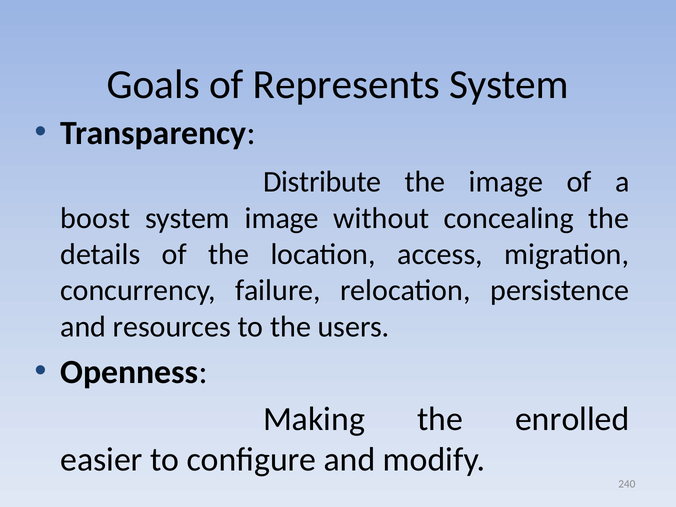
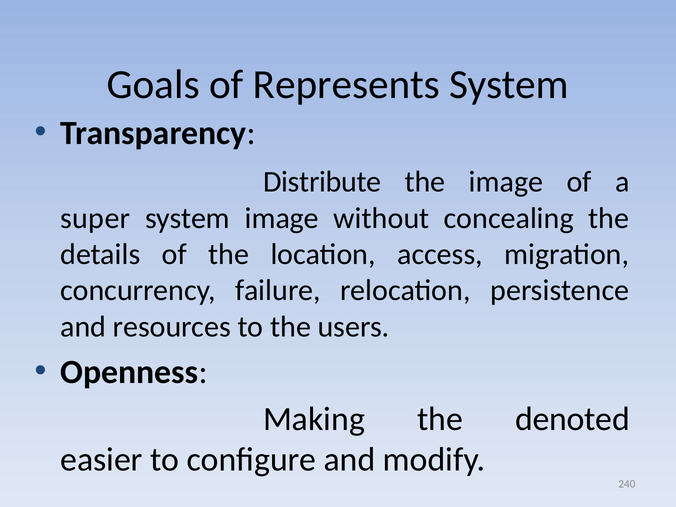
boost: boost -> super (95, 218)
enrolled: enrolled -> denoted (572, 419)
